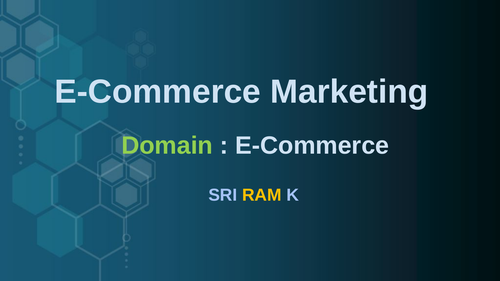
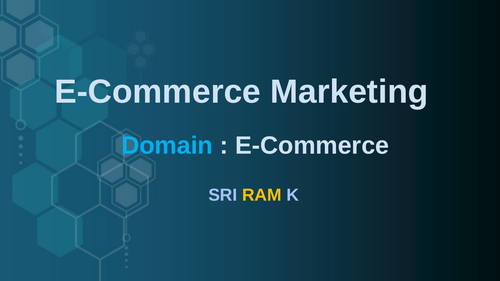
Domain colour: light green -> light blue (167, 146)
